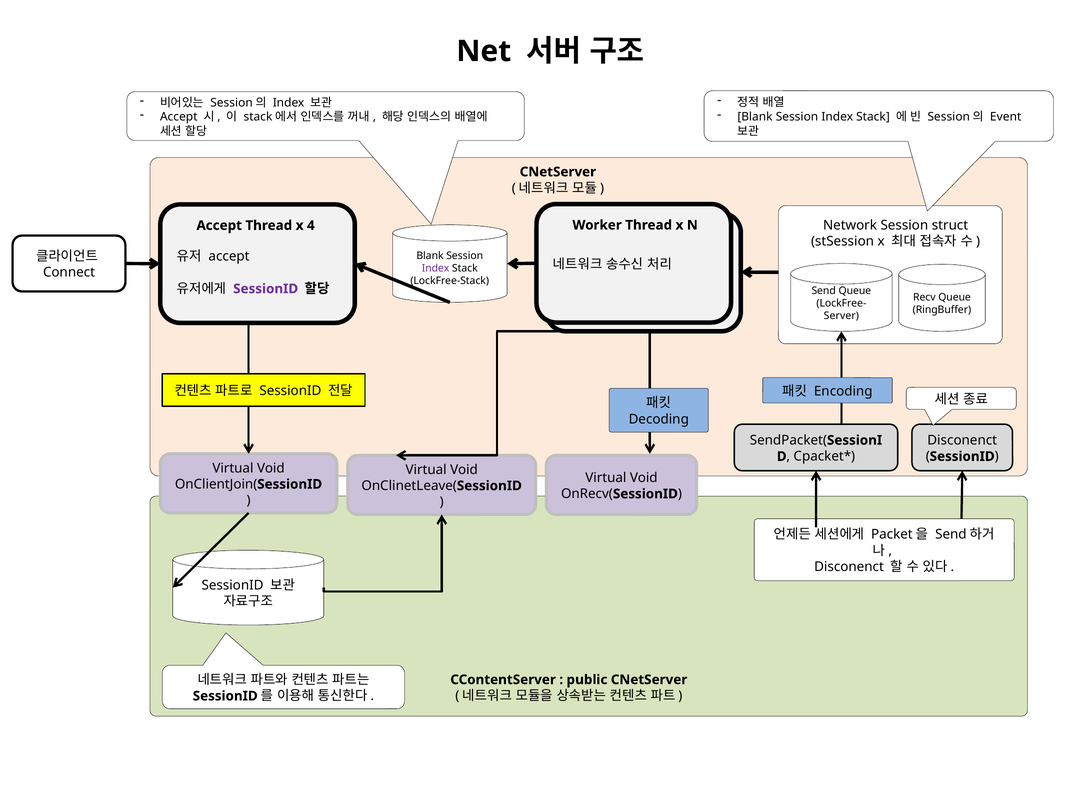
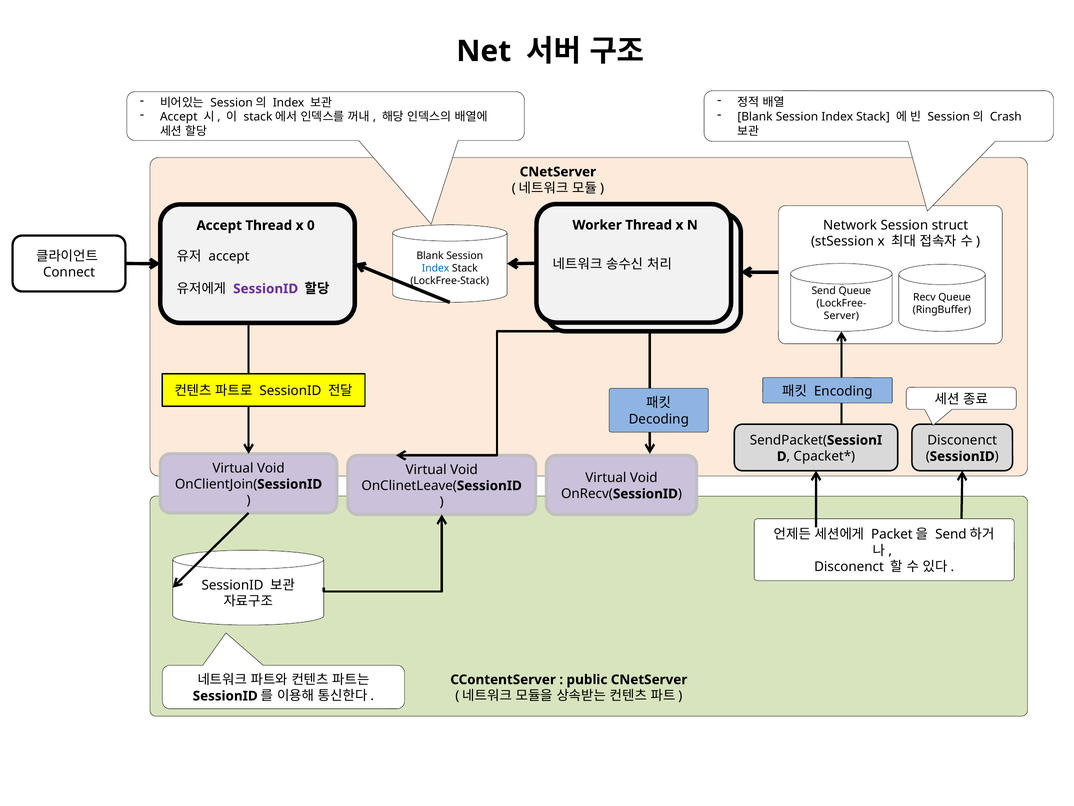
Event: Event -> Crash (1006, 117)
4: 4 -> 0 (311, 225)
Index colour: purple -> blue (436, 268)
